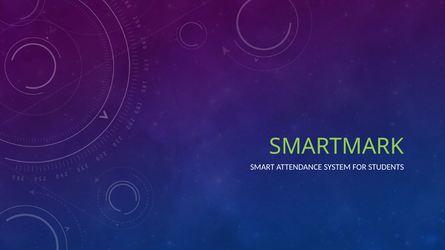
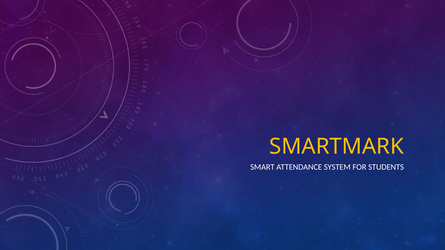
SMARTMARK colour: light green -> yellow (337, 147)
